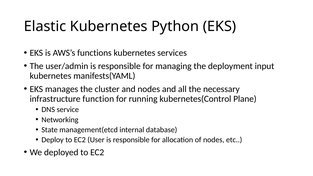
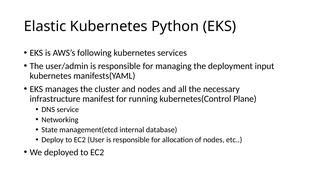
functions: functions -> following (94, 53)
function: function -> manifest (98, 99)
